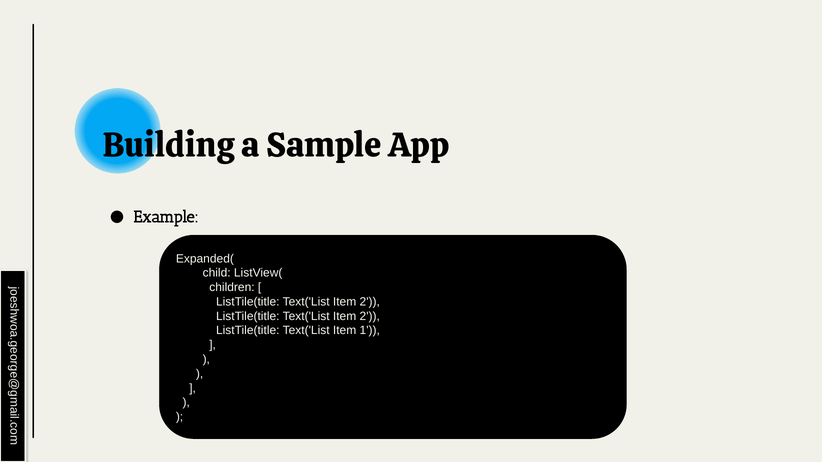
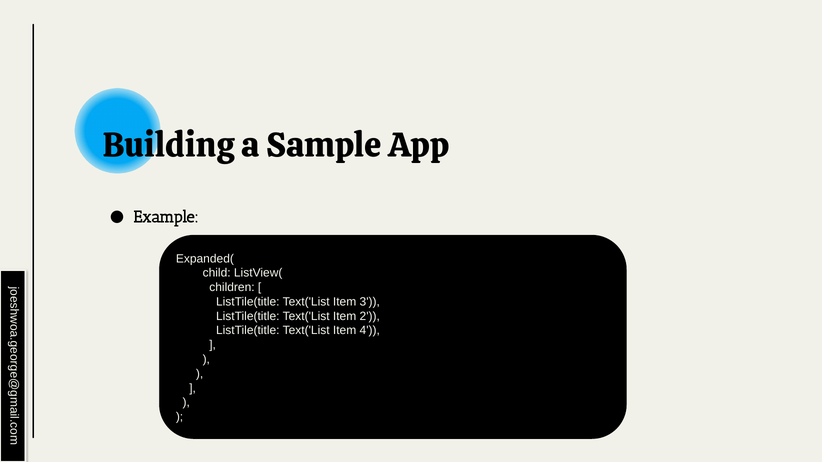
2: 2 -> 3 (370, 302)
1: 1 -> 4 (370, 331)
